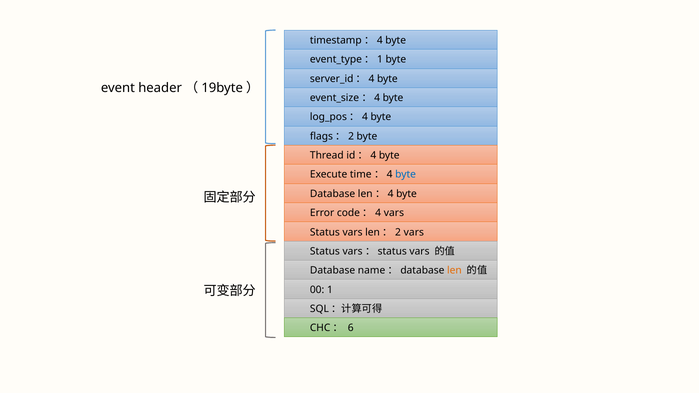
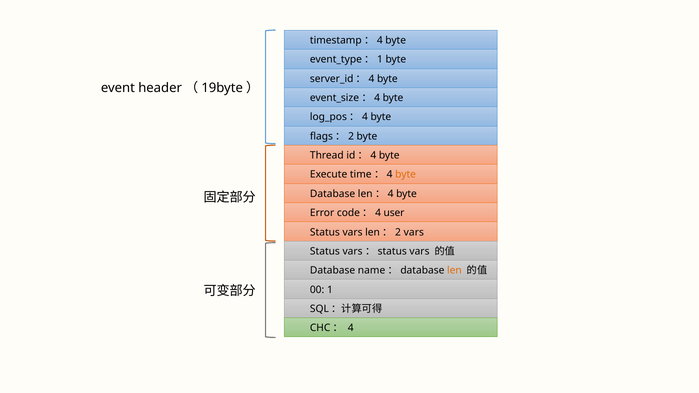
byte colour: blue -> orange (406, 175)
code：4 vars: vars -> user (394, 213)
6: 6 -> 4 (351, 328)
